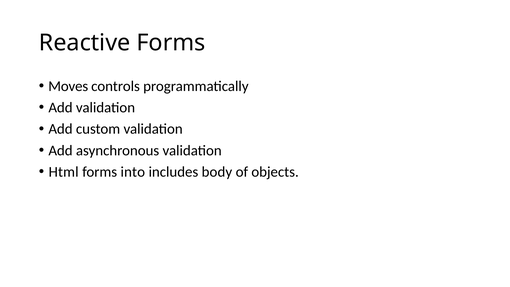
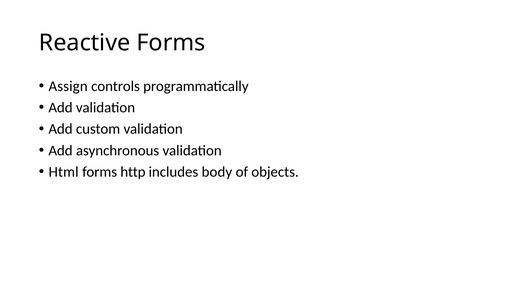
Moves: Moves -> Assign (68, 86)
into: into -> http (133, 172)
